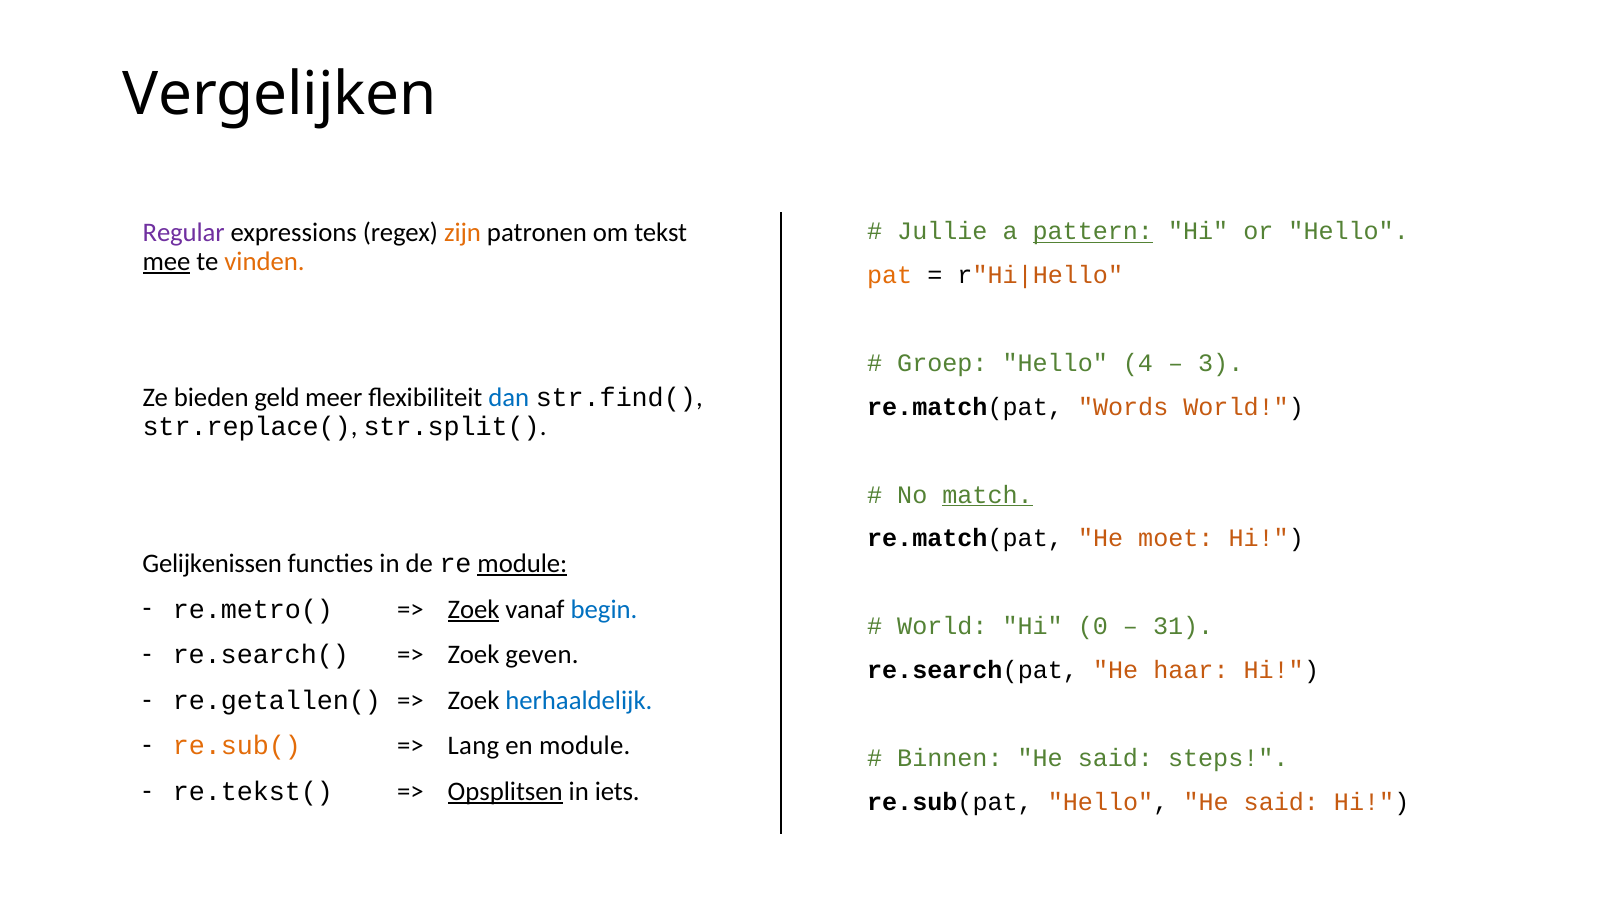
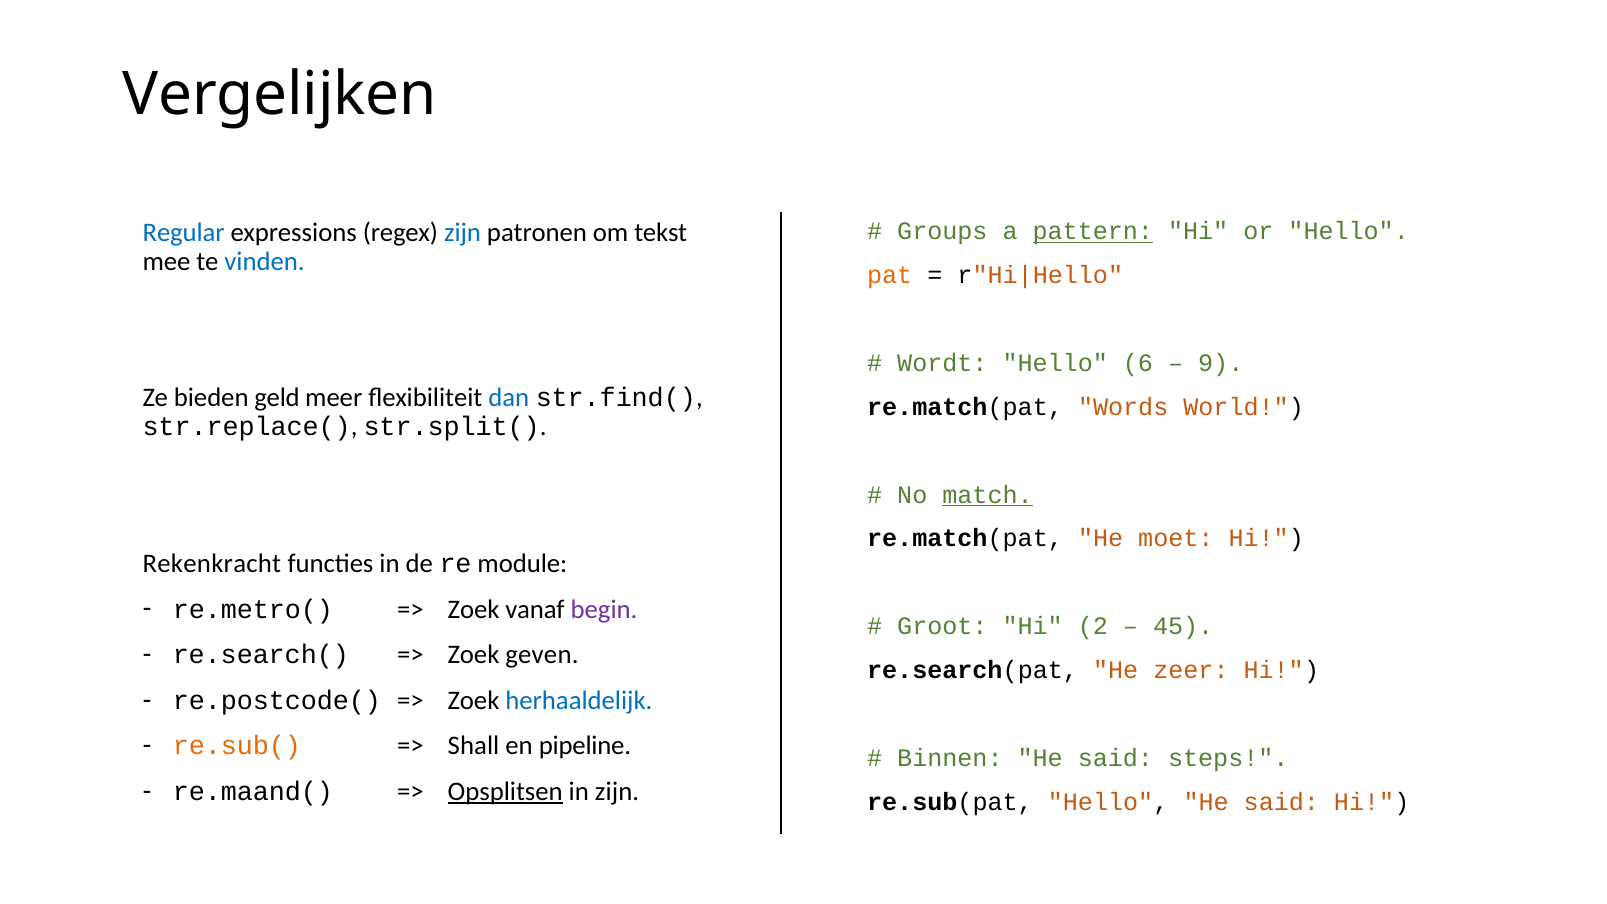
Regular colour: purple -> blue (184, 232)
zijn colour: orange -> blue (463, 232)
Jullie: Jullie -> Groups (942, 231)
mee underline: present -> none (167, 261)
vinden colour: orange -> blue (265, 261)
Groep: Groep -> Wordt (942, 363)
4: 4 -> 6 (1138, 363)
3: 3 -> 9 (1221, 363)
Gelijkenissen: Gelijkenissen -> Rekenkracht (212, 564)
module underline: present -> none (522, 564)
Zoek underline: present -> none (474, 609)
begin colour: blue -> purple (604, 609)
World: World -> Groot (942, 626)
0: 0 -> 2 (1093, 626)
31: 31 -> 45 (1183, 626)
haar: haar -> zeer (1191, 670)
re.getallen(: re.getallen( -> re.postcode( (277, 700)
Lang: Lang -> Shall (474, 746)
en module: module -> pipeline (585, 746)
re.tekst(: re.tekst( -> re.maand( (253, 792)
in iets: iets -> zijn (617, 792)
